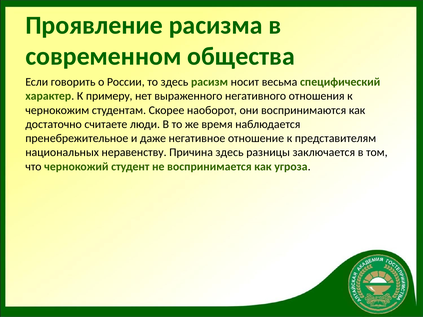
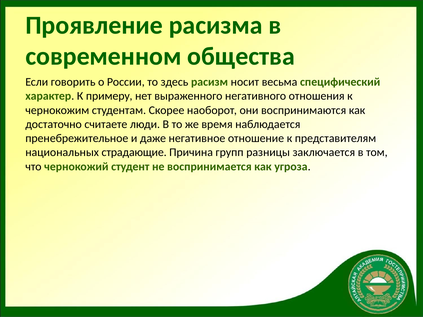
неравенству: неравенству -> страдающие (134, 153)
Причина здесь: здесь -> групп (230, 153)
